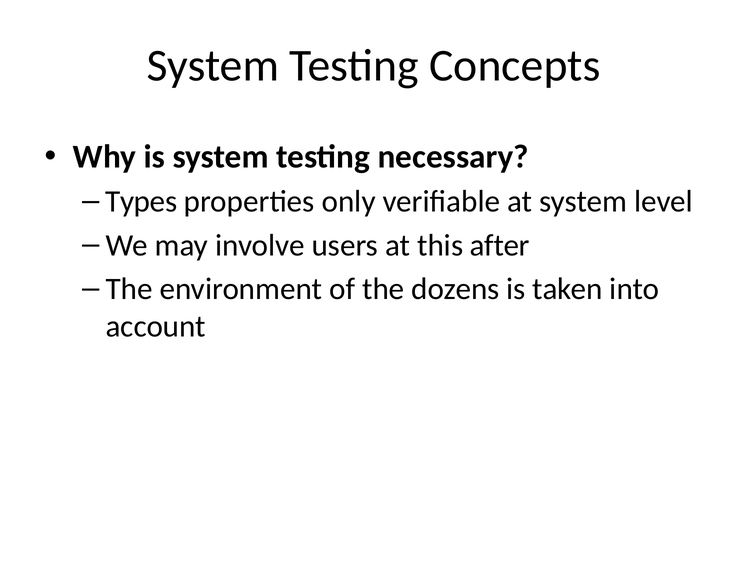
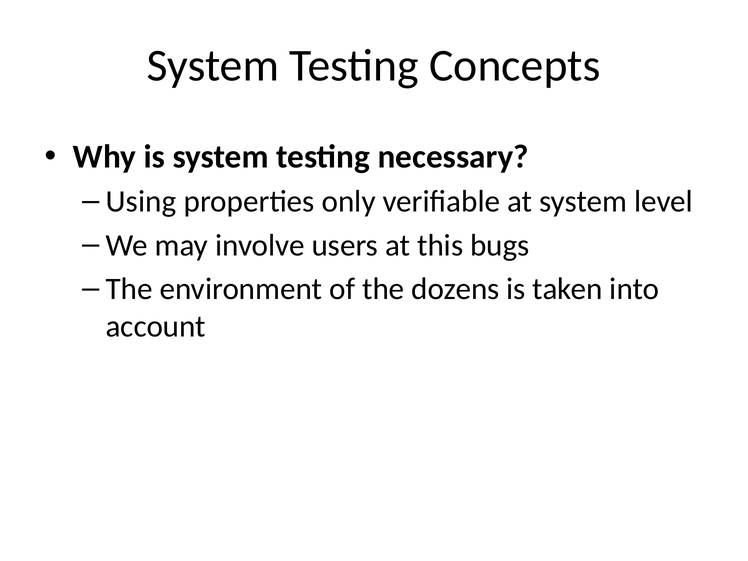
Types: Types -> Using (141, 202)
after: after -> bugs (500, 245)
